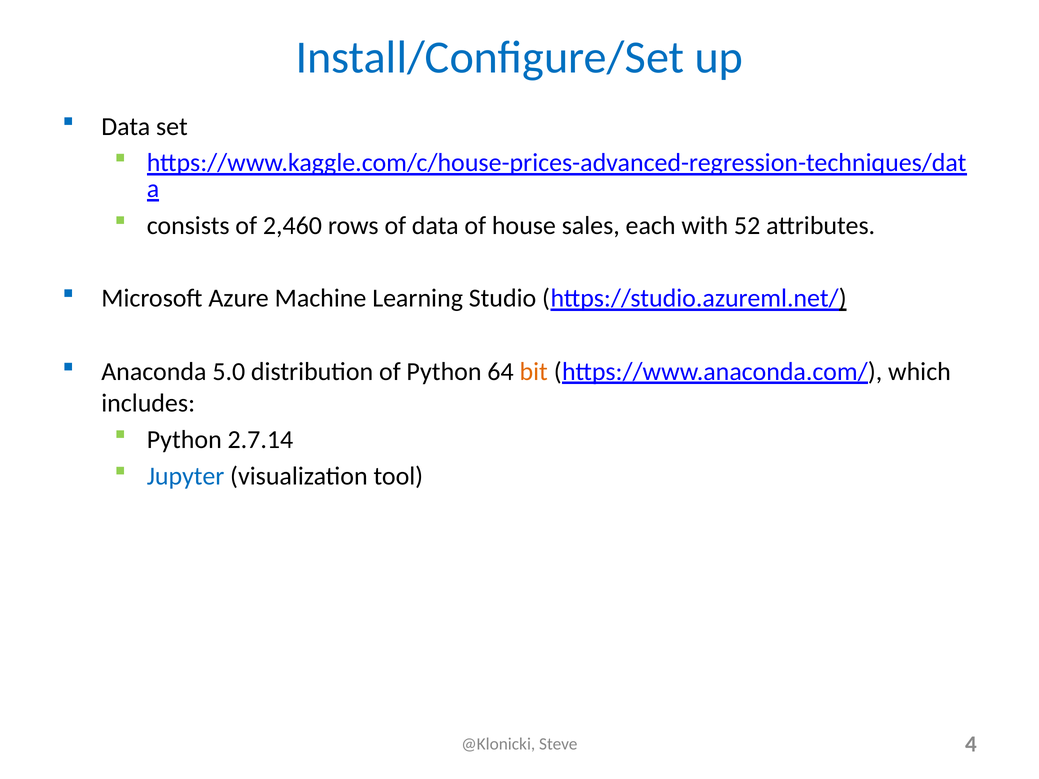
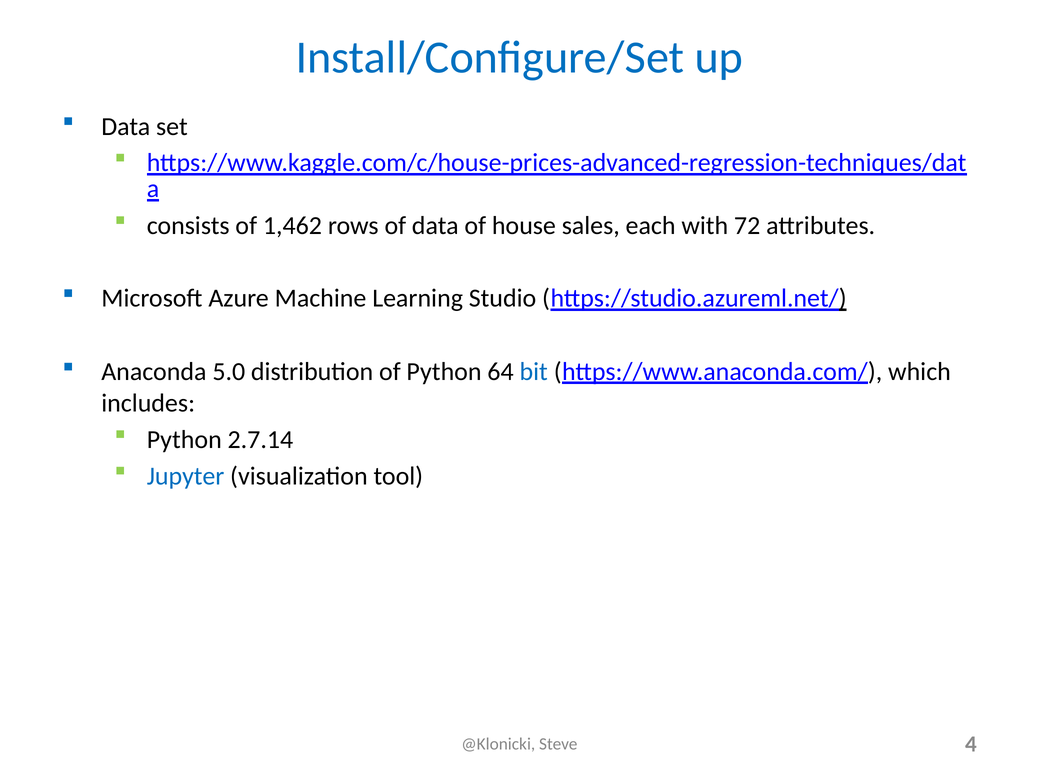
2,460: 2,460 -> 1,462 (292, 226)
52: 52 -> 72 (747, 226)
bit colour: orange -> blue (534, 372)
